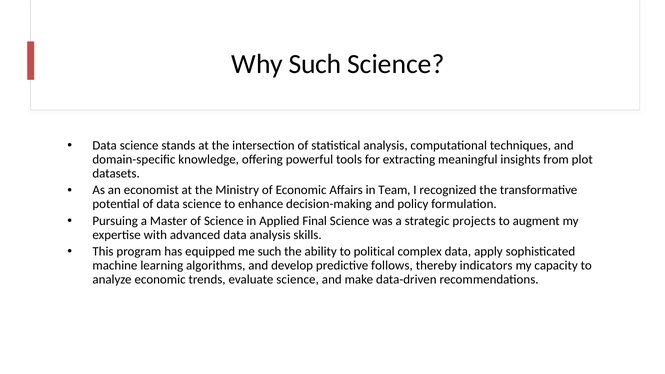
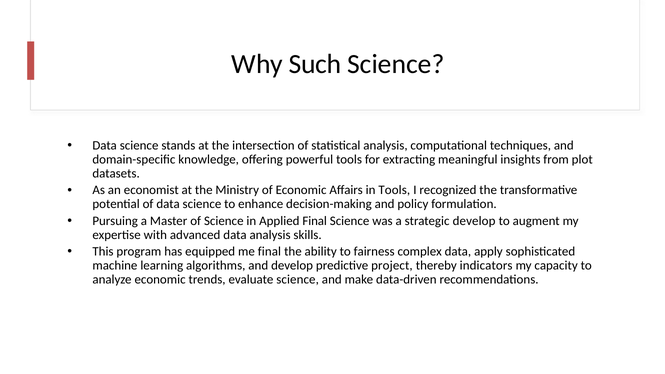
in Team: Team -> Tools (394, 190)
strategic projects: projects -> develop (474, 221)
me such: such -> final (269, 251)
political: political -> fairness (374, 251)
follows: follows -> project (392, 265)
